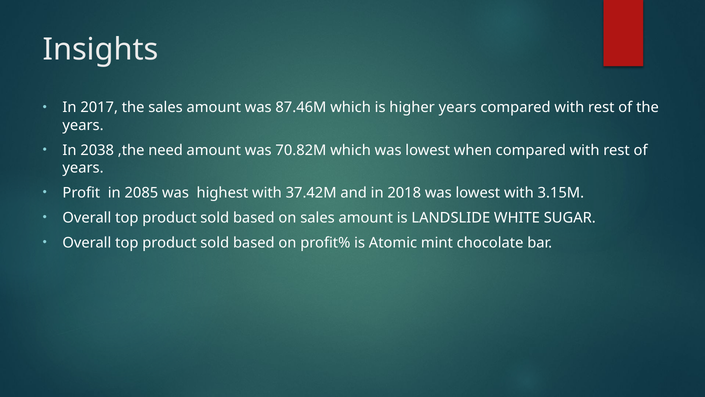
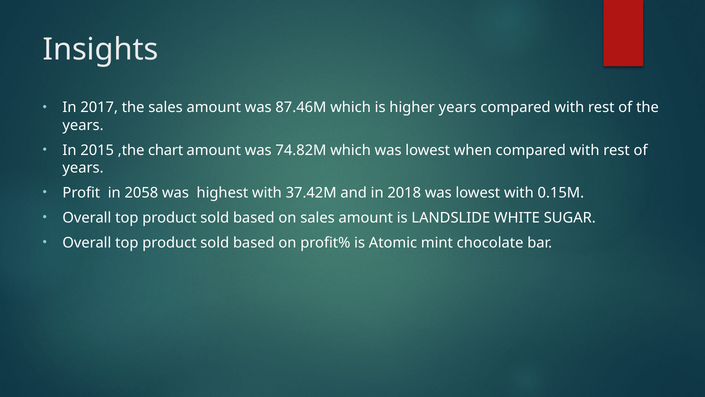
2038: 2038 -> 2015 (97, 150)
need: need -> chart (166, 150)
70.82M: 70.82M -> 74.82M (301, 150)
2085: 2085 -> 2058 (141, 193)
3.15M: 3.15M -> 0.15M (561, 193)
